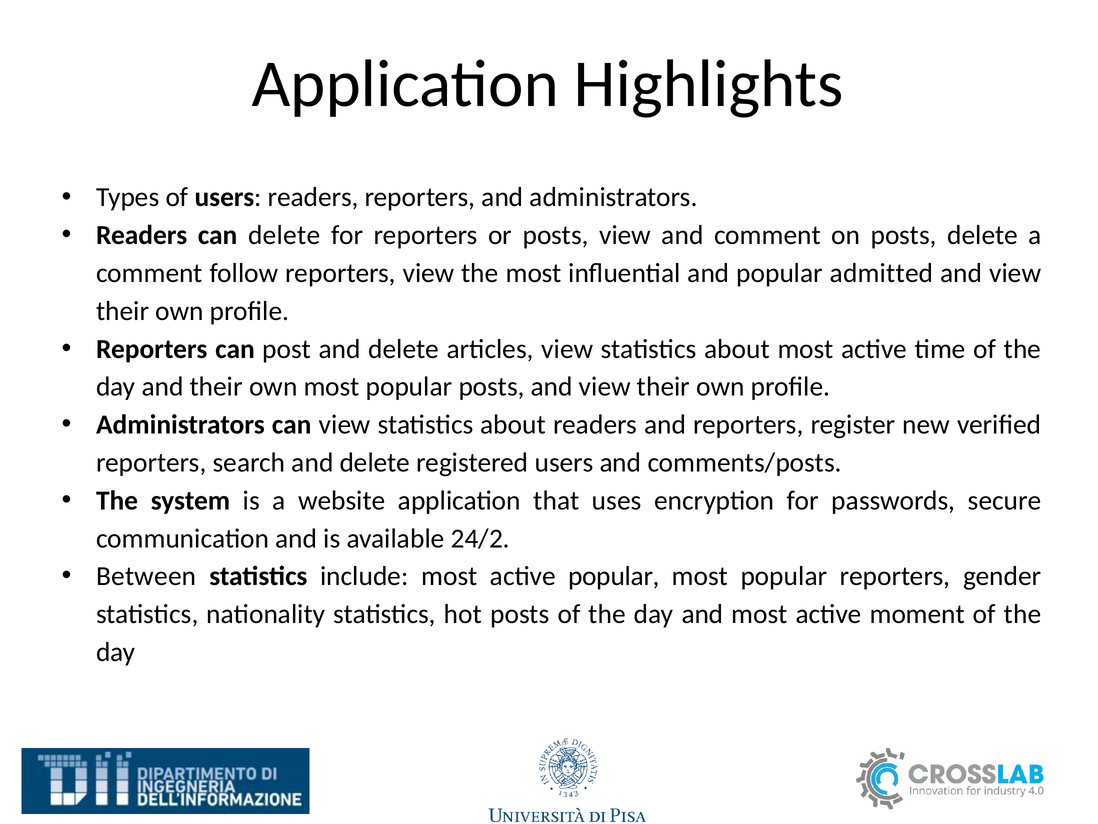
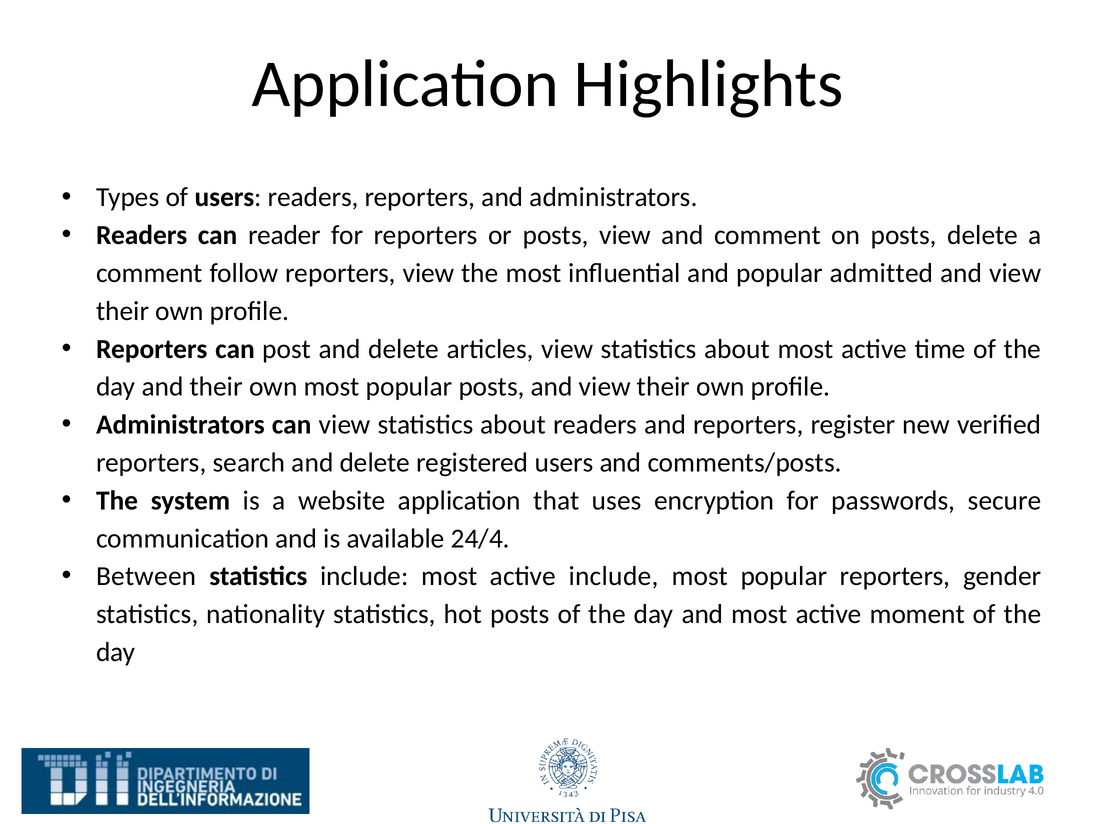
can delete: delete -> reader (285, 235)
24/2: 24/2 -> 24/4 (480, 538)
active popular: popular -> include (614, 576)
